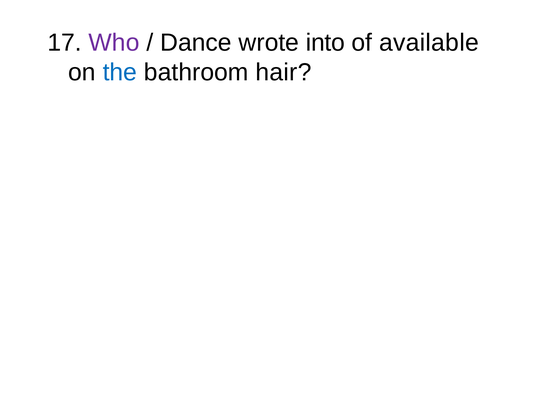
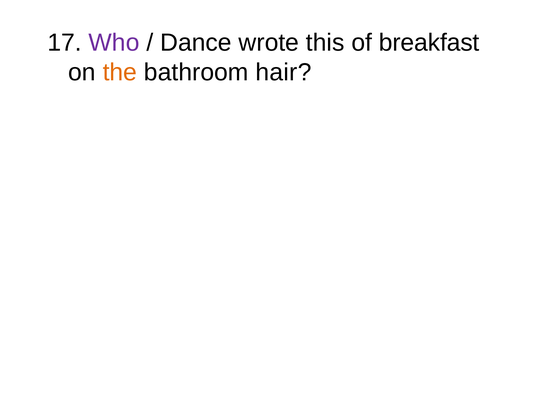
into: into -> this (325, 43)
available: available -> breakfast (429, 43)
the colour: blue -> orange (120, 72)
